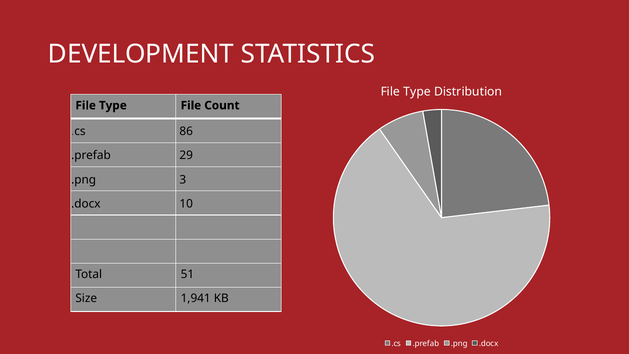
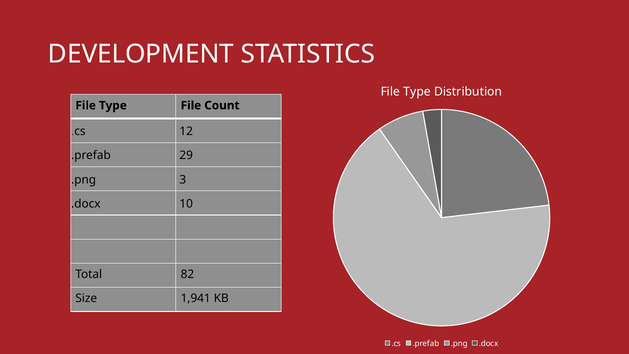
86: 86 -> 12 (186, 131)
51: 51 -> 82 (187, 274)
